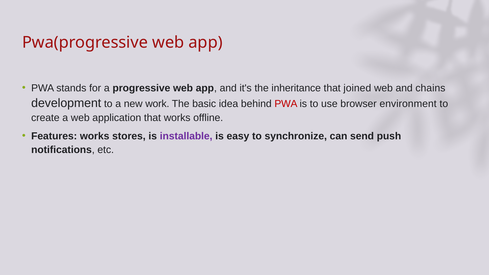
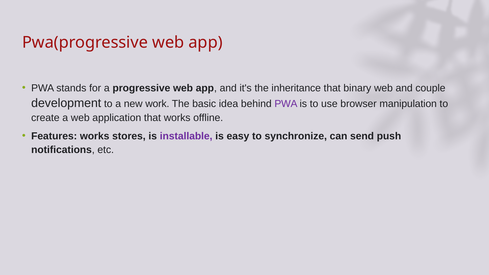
joined: joined -> binary (357, 88)
chains: chains -> couple (430, 88)
PWA colour: red -> purple (286, 104)
environment: environment -> manipulation (408, 104)
